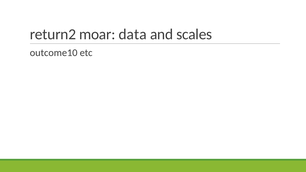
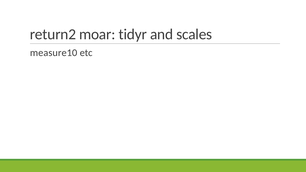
data: data -> tidyr (133, 34)
outcome10: outcome10 -> measure10 (54, 53)
